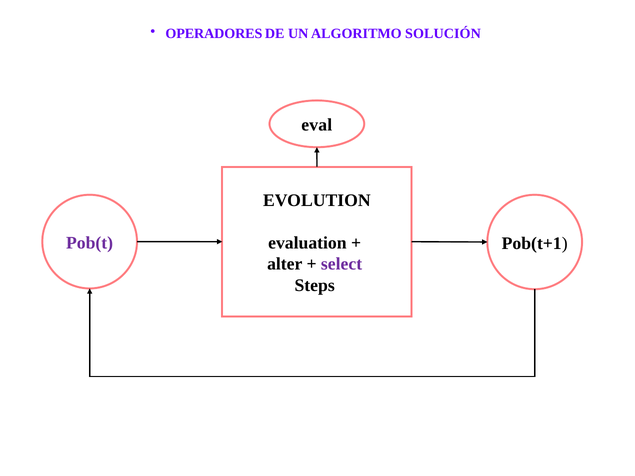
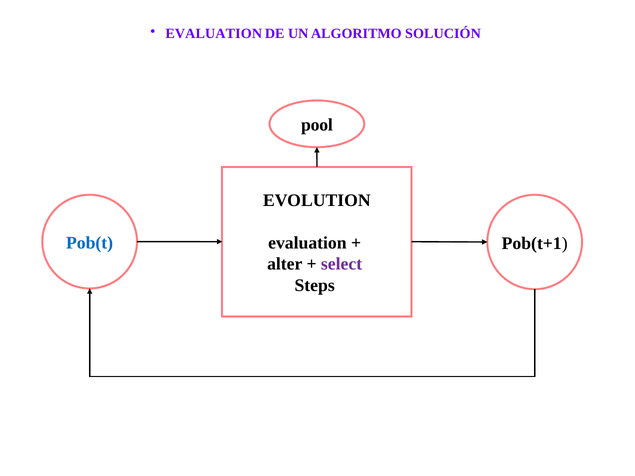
OPERADORES: OPERADORES -> EVALUATION (214, 34)
eval: eval -> pool (317, 125)
Pob(t colour: purple -> blue (90, 243)
